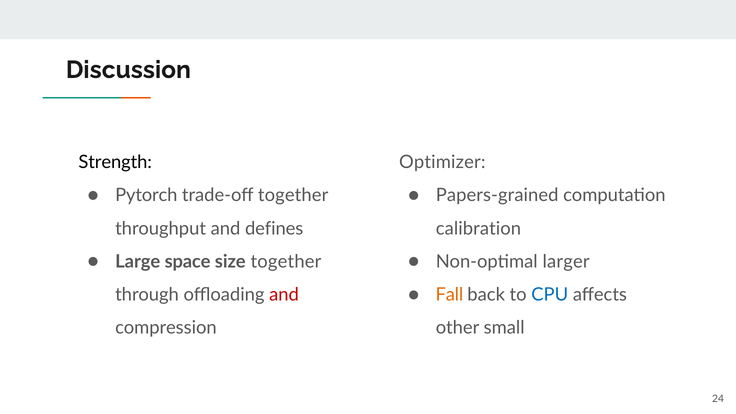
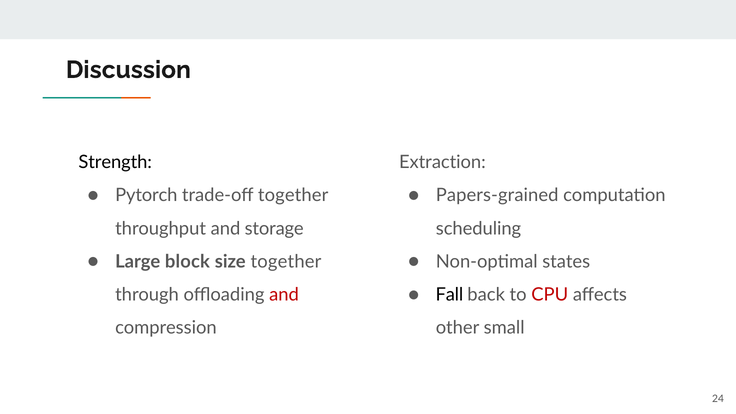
Optimizer: Optimizer -> Extraction (442, 162)
defines: defines -> storage (274, 229)
calibration: calibration -> scheduling (479, 229)
space: space -> block (187, 262)
larger: larger -> states (566, 262)
Fall colour: orange -> black (449, 295)
CPU colour: blue -> red (550, 295)
